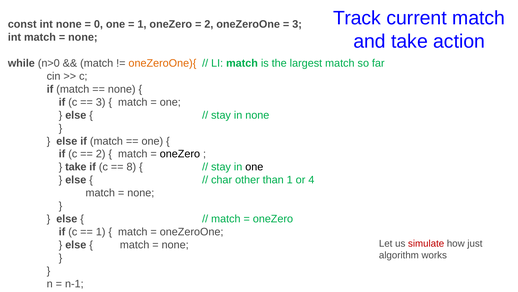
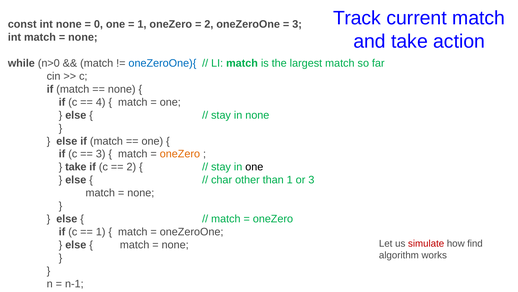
oneZeroOne){ colour: orange -> blue (162, 63)
3: 3 -> 4 (101, 102)
2: 2 -> 3 (101, 154)
oneZero colour: black -> orange (180, 154)
8: 8 -> 2 (131, 167)
or 4: 4 -> 3 (311, 180)
just: just -> find (475, 243)
